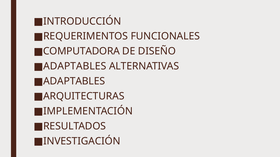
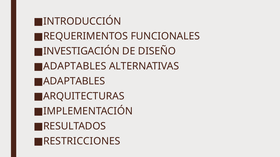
COMPUTADORA: COMPUTADORA -> INVESTIGACIÓN (81, 51)
INVESTIGACIÓN: INVESTIGACIÓN -> RESTRICCIONES (82, 142)
